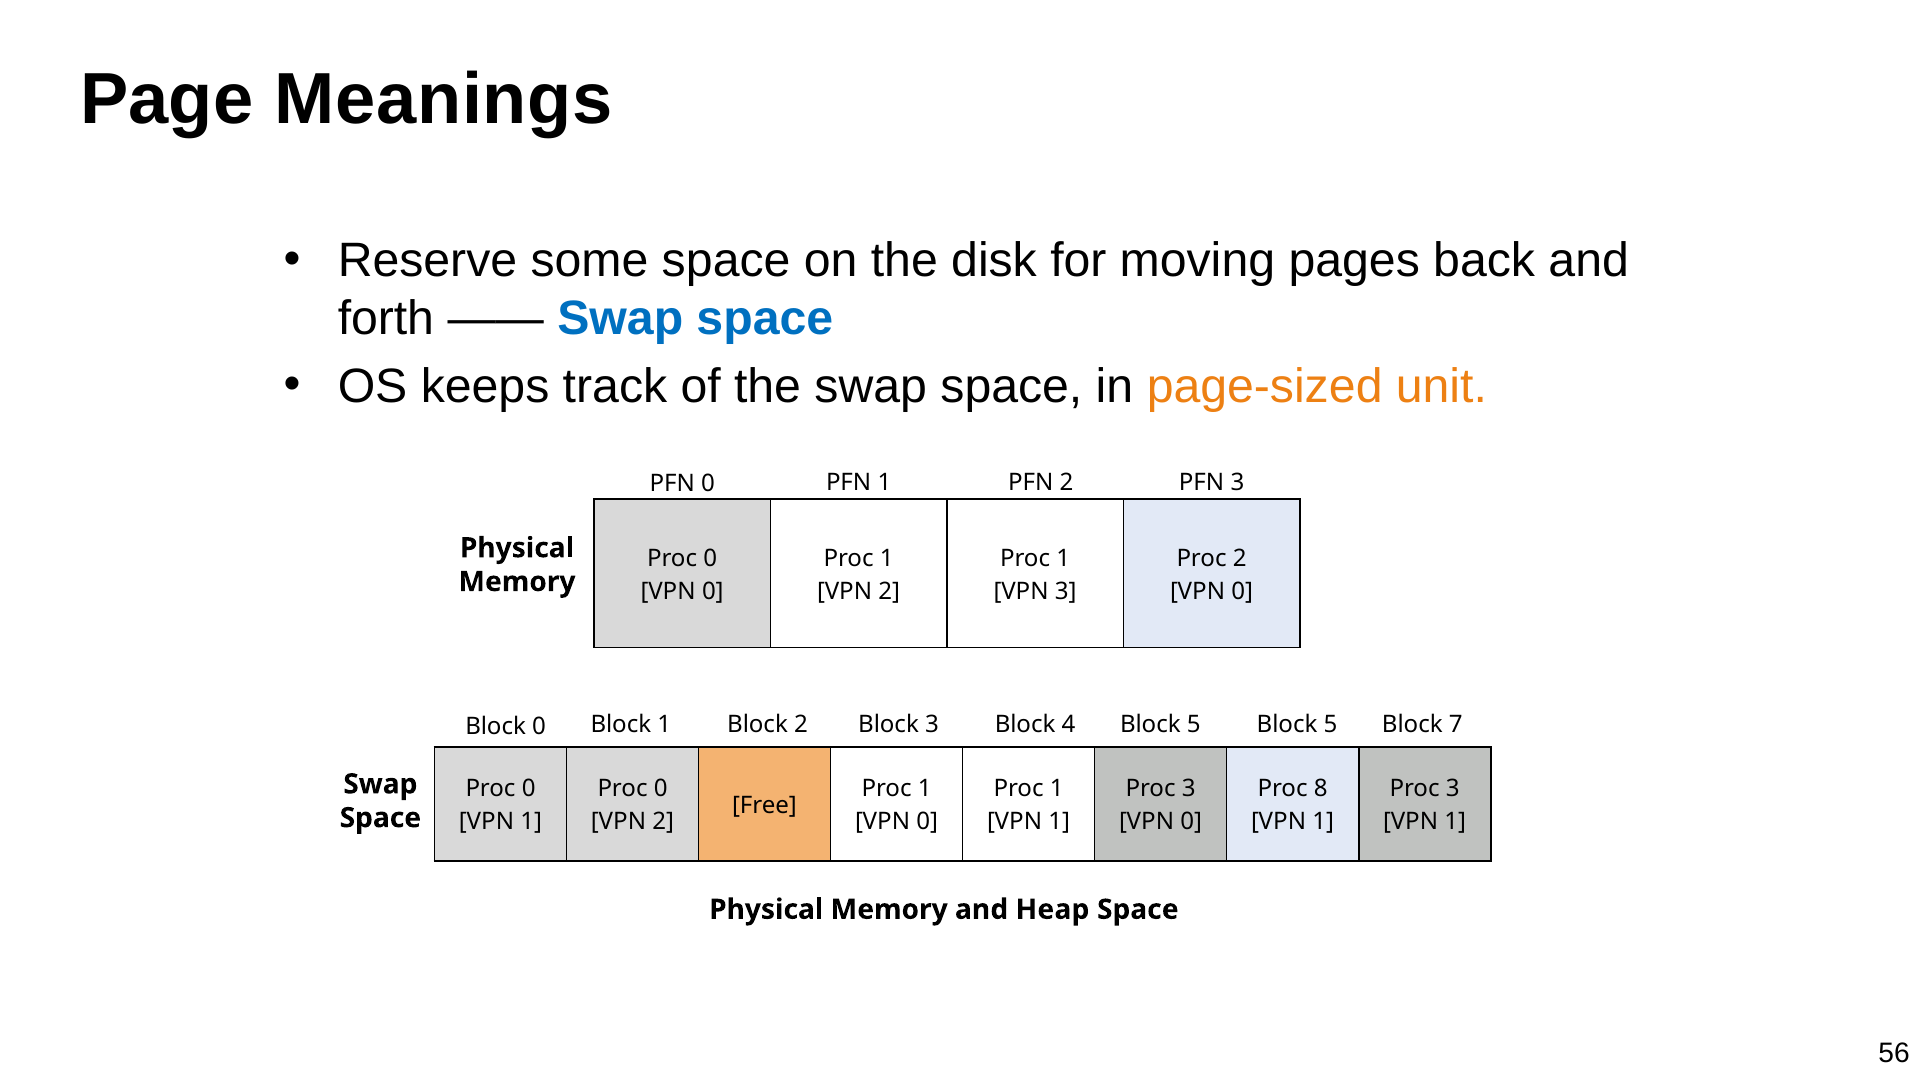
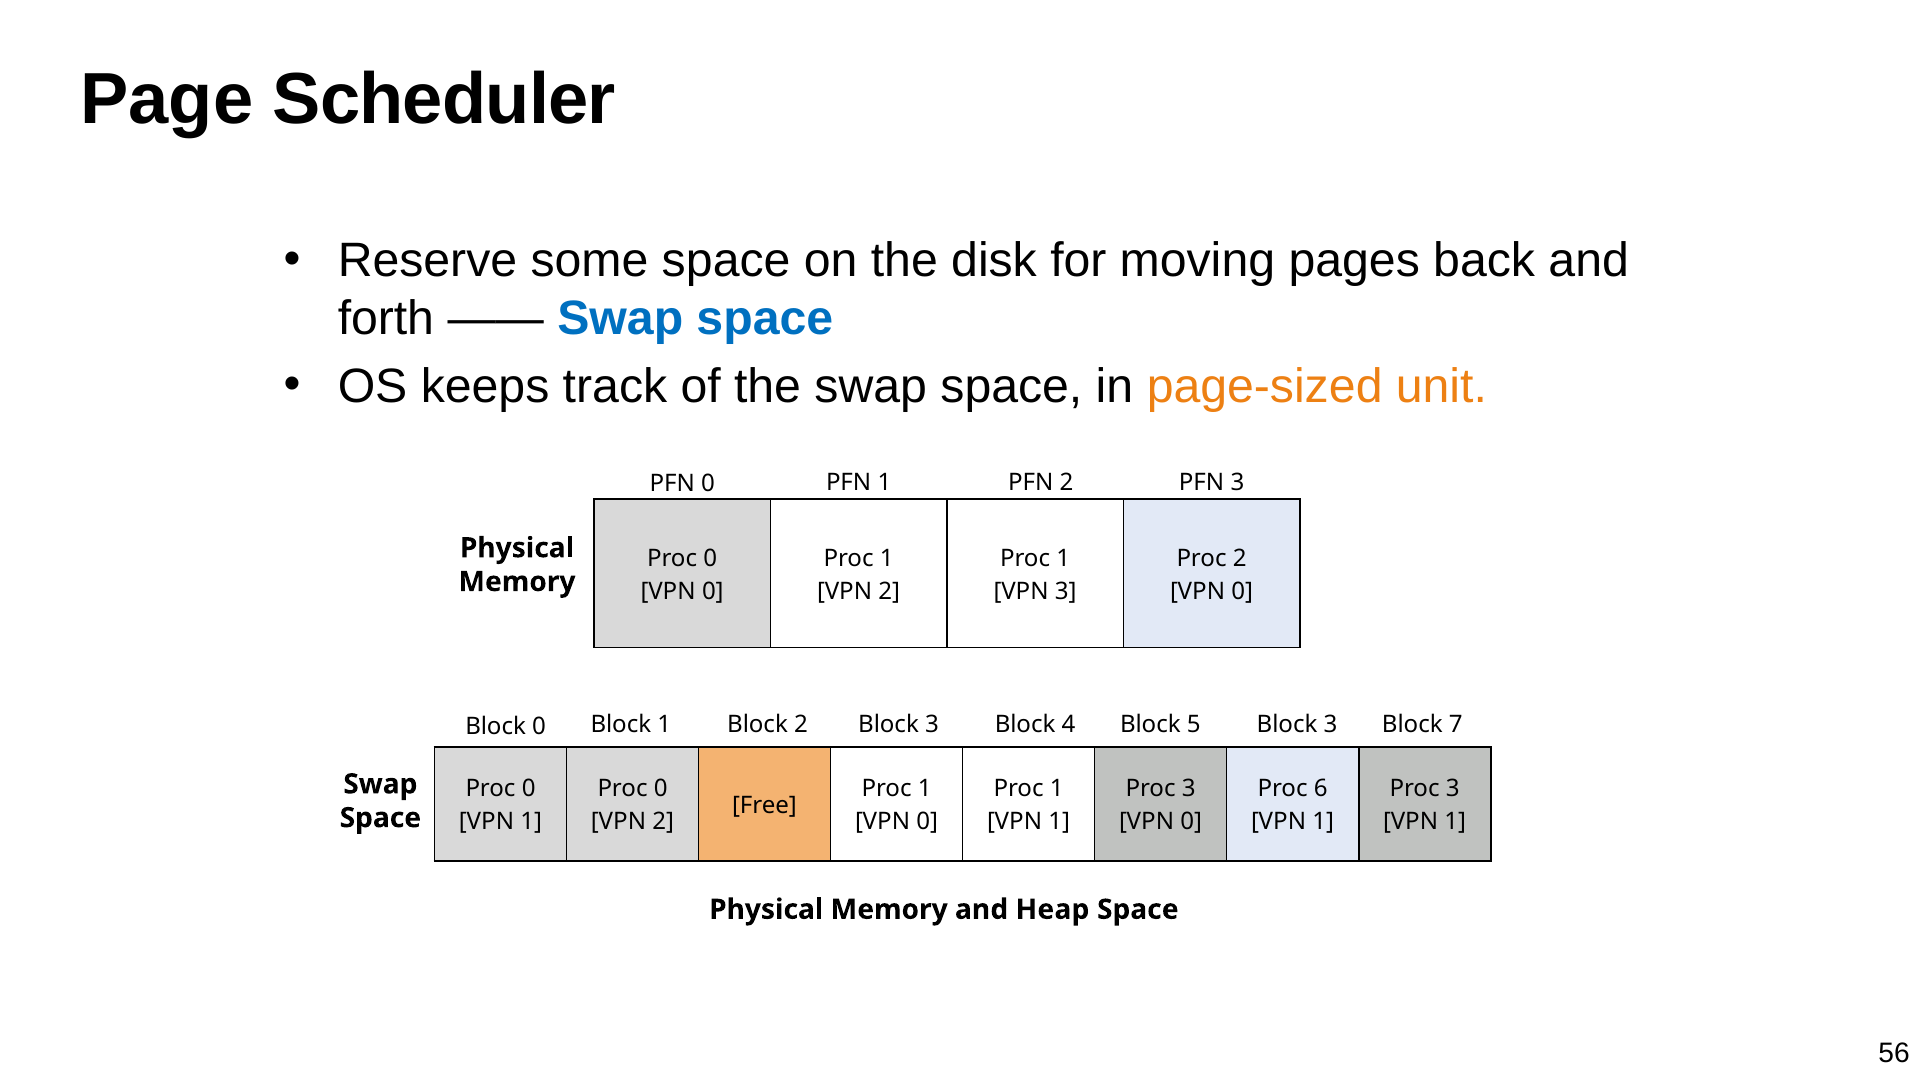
Meanings: Meanings -> Scheduler (444, 99)
5 Block 5: 5 -> 3 (1331, 724)
8: 8 -> 6 (1321, 788)
